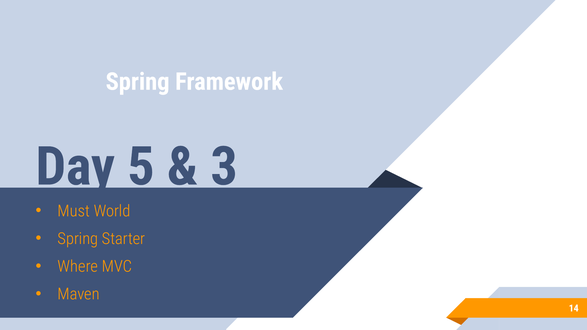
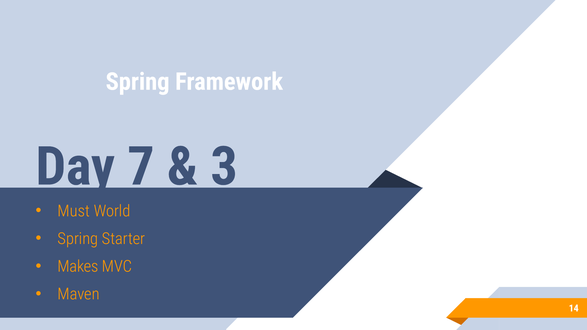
5: 5 -> 7 (141, 167)
Where: Where -> Makes (78, 267)
